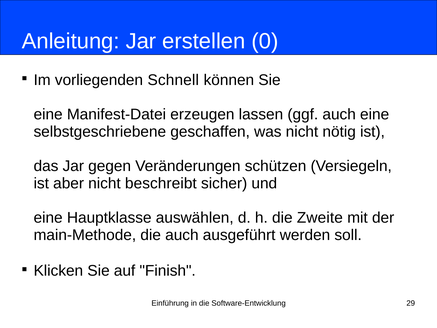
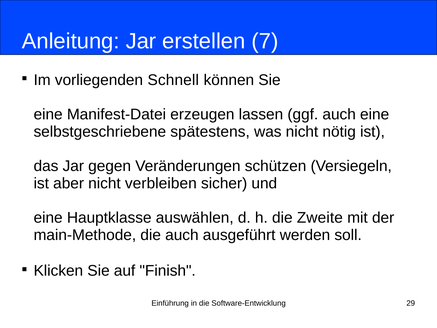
0: 0 -> 7 (265, 41)
geschaffen: geschaffen -> spätestens (210, 132)
beschreibt: beschreibt -> verbleiben (161, 183)
